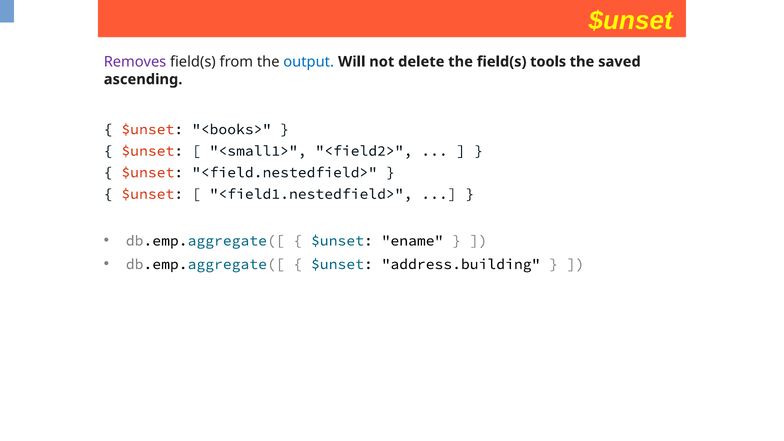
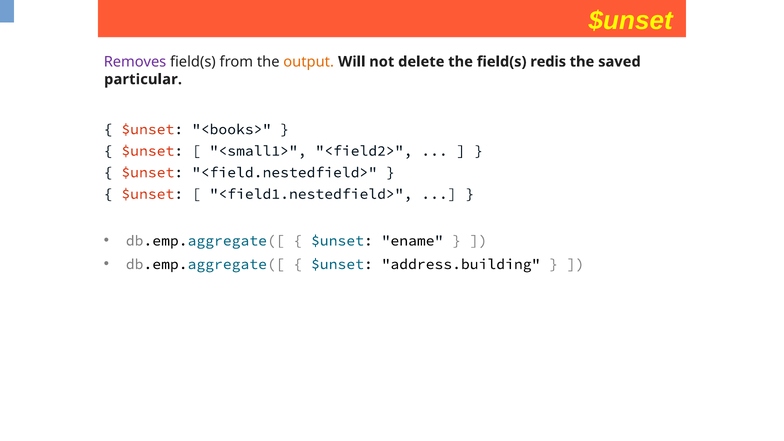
output colour: blue -> orange (309, 62)
tools: tools -> redis (548, 62)
ascending: ascending -> particular (143, 79)
